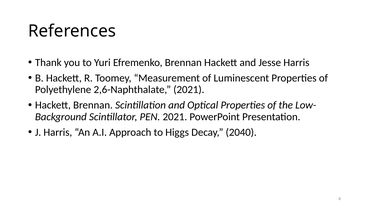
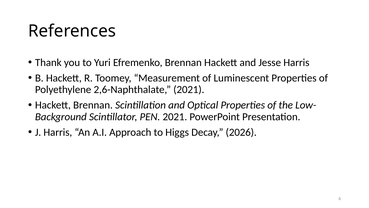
2040: 2040 -> 2026 (241, 132)
